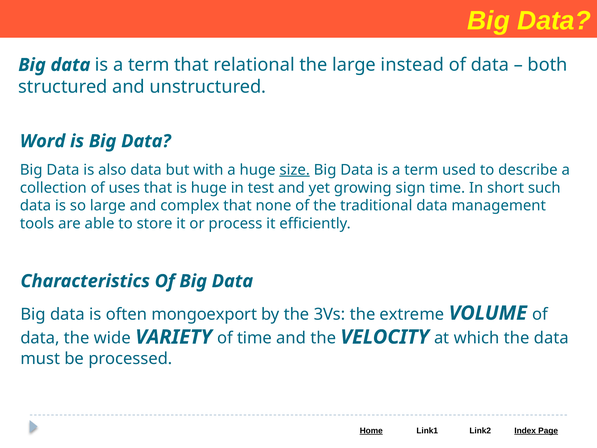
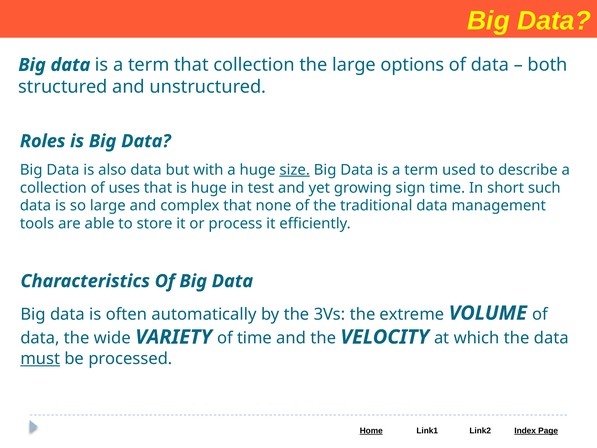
that relational: relational -> collection (254, 65)
instead: instead -> options (412, 65)
Word: Word -> Roles (43, 141)
mongoexport: mongoexport -> automatically (204, 314)
must underline: none -> present (40, 359)
